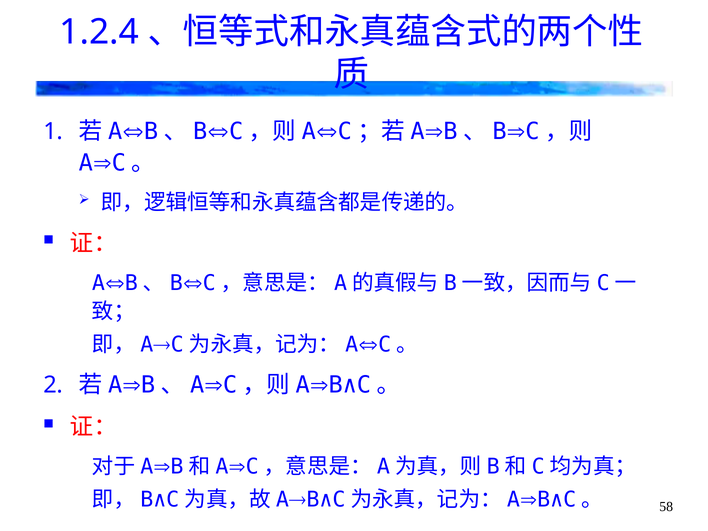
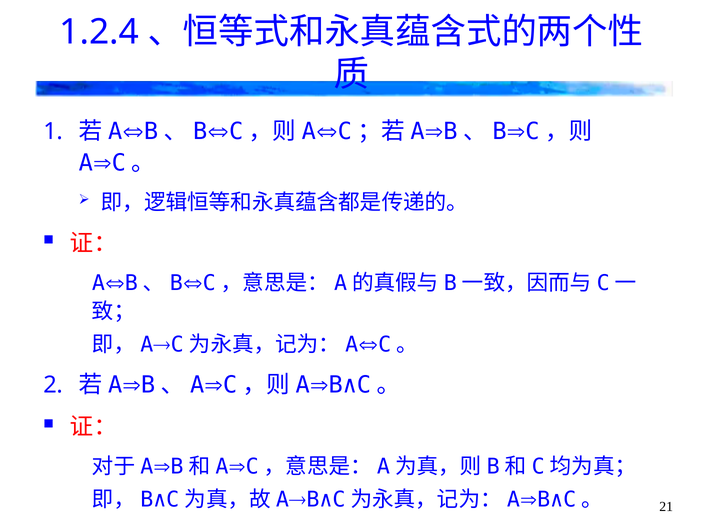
58: 58 -> 21 (666, 507)
